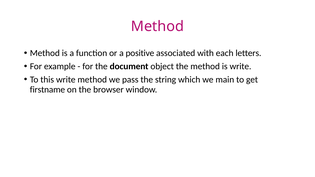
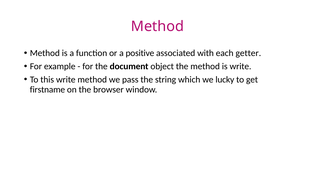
letters: letters -> getter (248, 53)
main: main -> lucky (225, 80)
